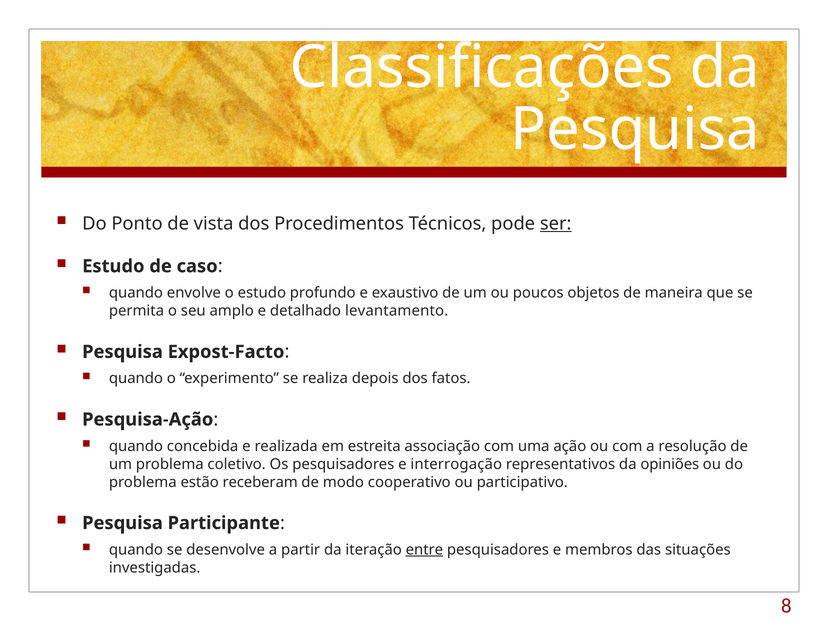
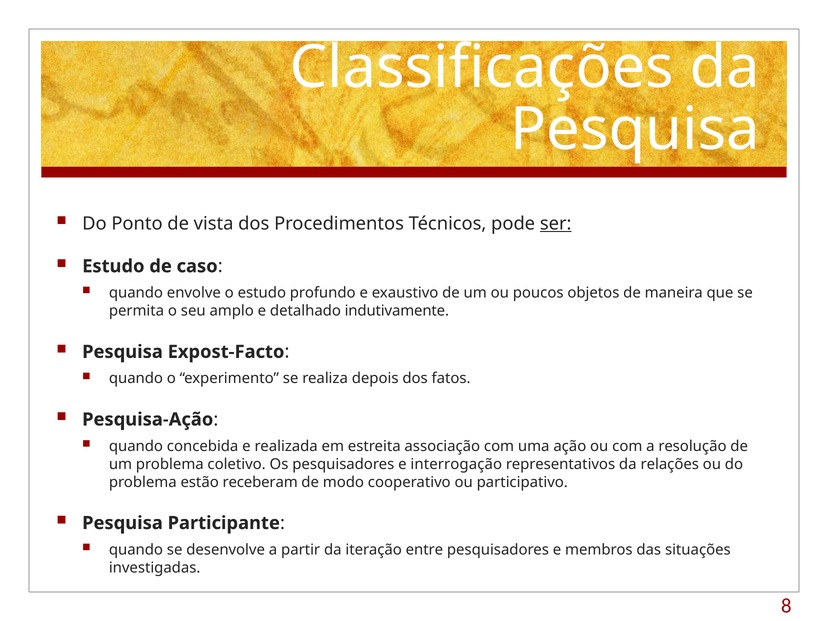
levantamento: levantamento -> indutivamente (397, 311)
opiniões: opiniões -> relações (670, 464)
entre underline: present -> none (424, 550)
